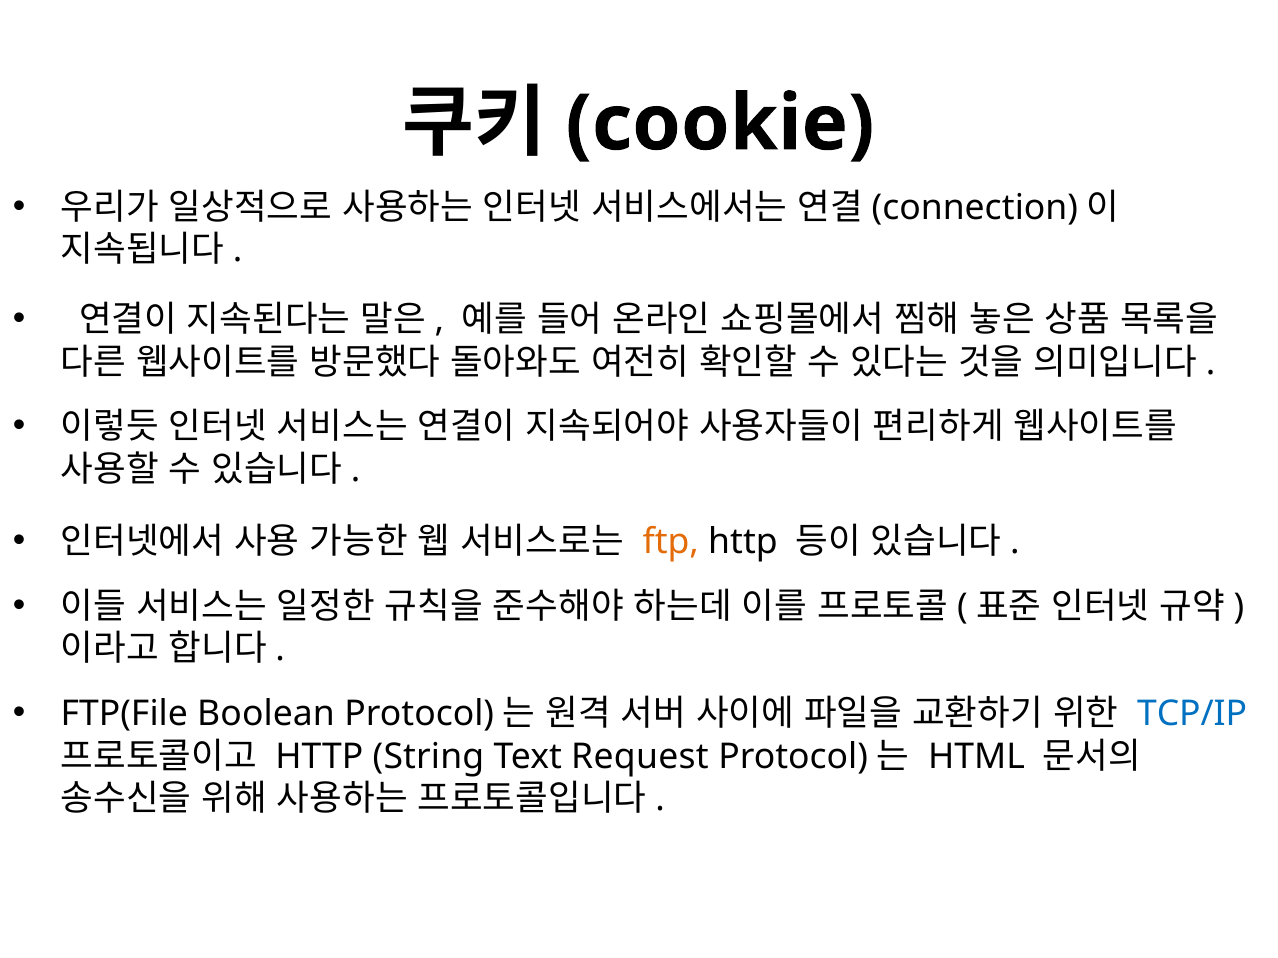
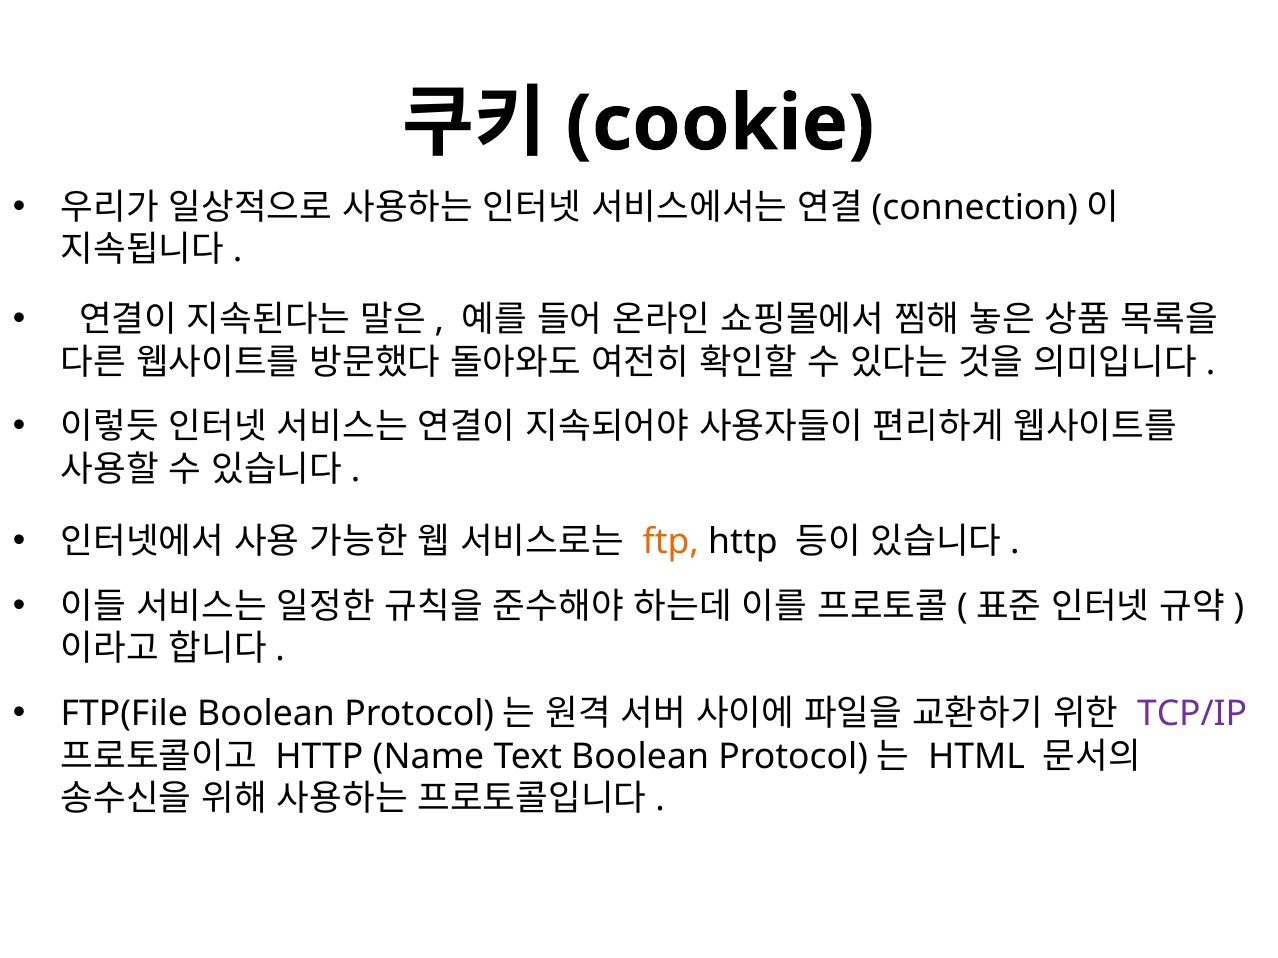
TCP/IP colour: blue -> purple (1192, 714)
String: String -> Name (428, 757)
Text Request: Request -> Boolean (640, 757)
